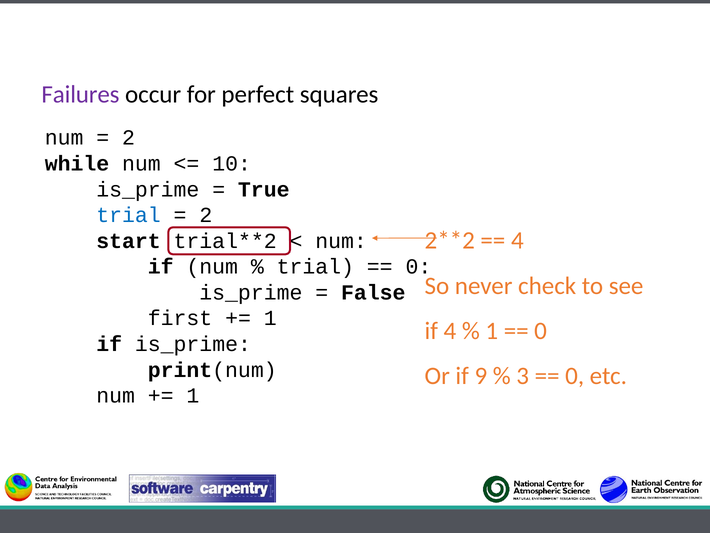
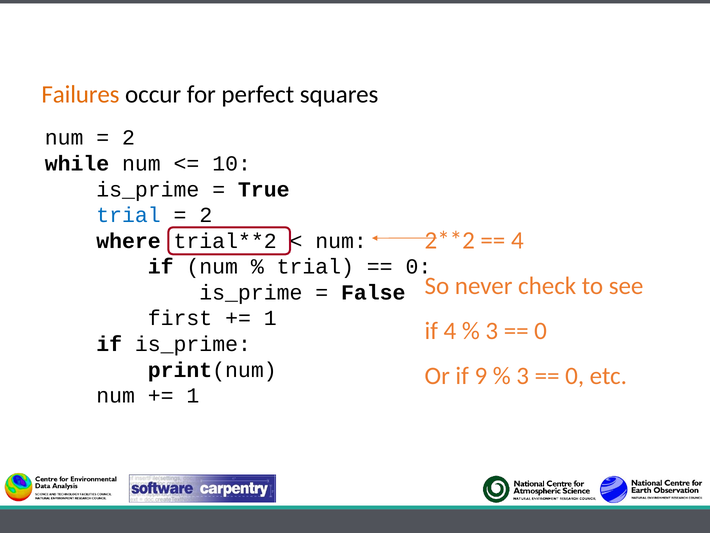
Failures colour: purple -> orange (81, 94)
start: start -> where (129, 241)
1: 1 -> 3 (492, 331)
